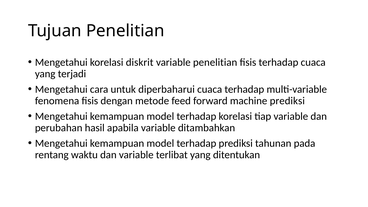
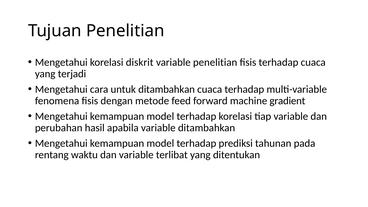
untuk diperbaharui: diperbaharui -> ditambahkan (167, 89)
machine prediksi: prediksi -> gradient (287, 101)
